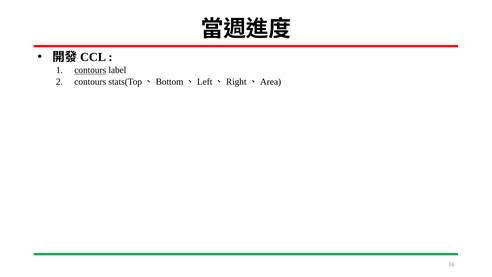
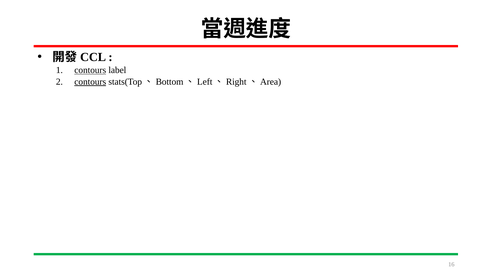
contours underline: none -> present (90, 82)
